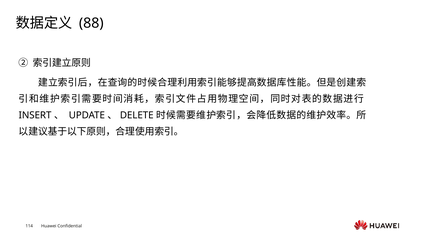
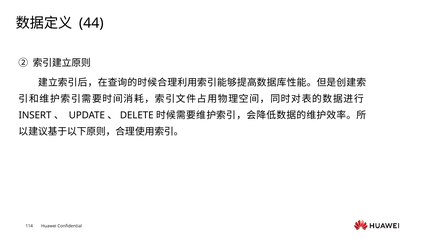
88: 88 -> 44 (91, 23)
